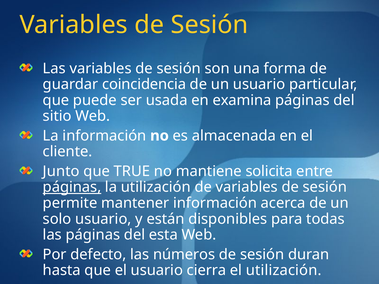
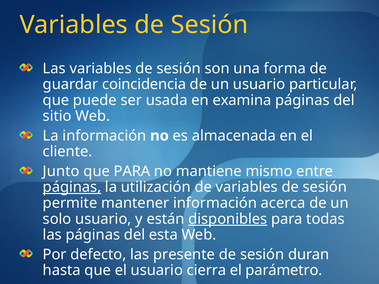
que TRUE: TRUE -> PARA (132, 171)
solicita: solicita -> mismo (269, 171)
disponibles underline: none -> present (228, 219)
números: números -> presente (184, 255)
el utilización: utilización -> parámetro (284, 271)
